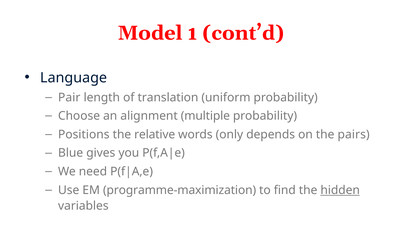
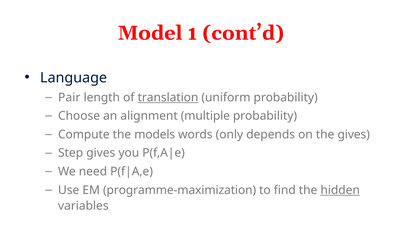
translation underline: none -> present (168, 97)
Positions: Positions -> Compute (84, 135)
relative: relative -> models (155, 135)
the pairs: pairs -> gives (354, 135)
Blue: Blue -> Step (71, 153)
